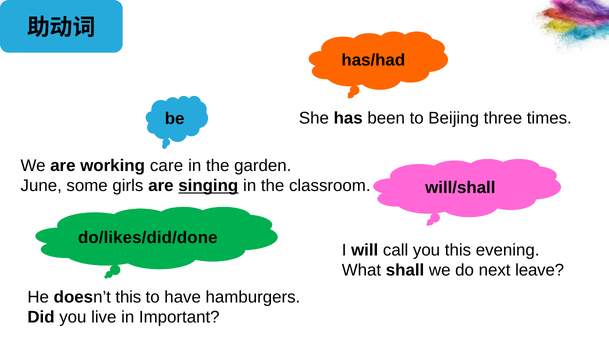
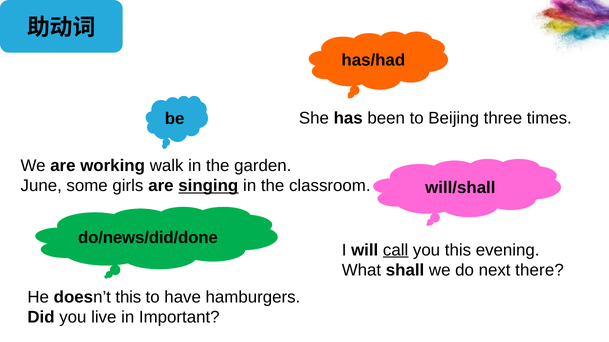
care: care -> walk (167, 166)
do/likes/did/done: do/likes/did/done -> do/news/did/done (148, 238)
call underline: none -> present (396, 250)
leave: leave -> there (540, 271)
